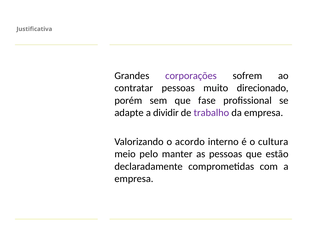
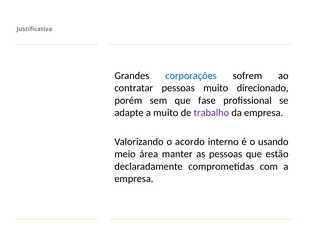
corporações colour: purple -> blue (191, 76)
a dividir: dividir -> muito (166, 113)
cultura: cultura -> usando (273, 142)
pelo: pelo -> área (149, 154)
